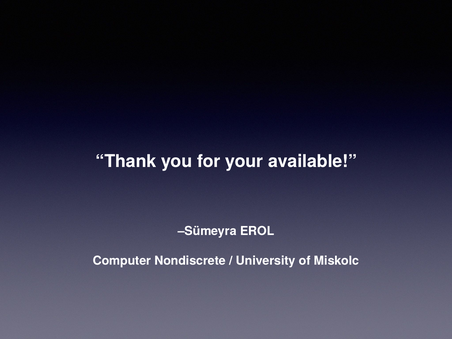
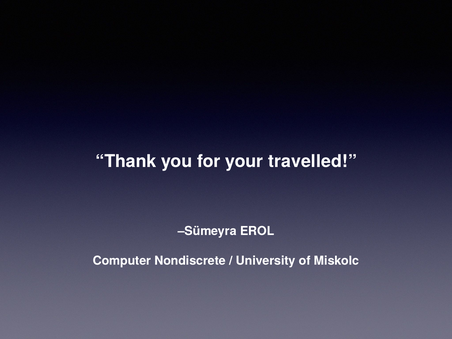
available: available -> travelled (312, 161)
